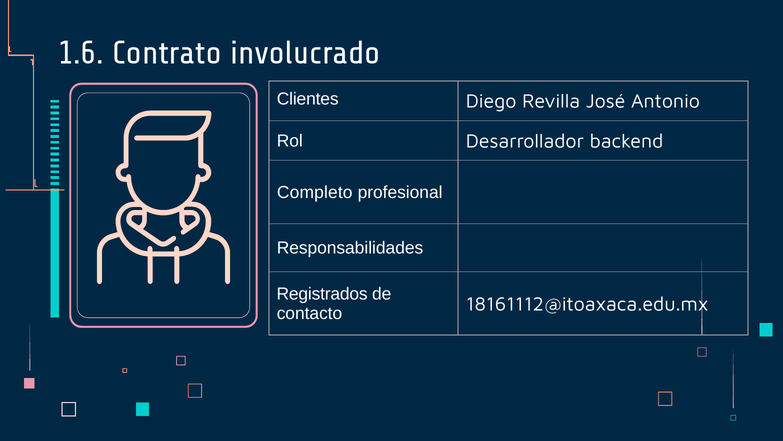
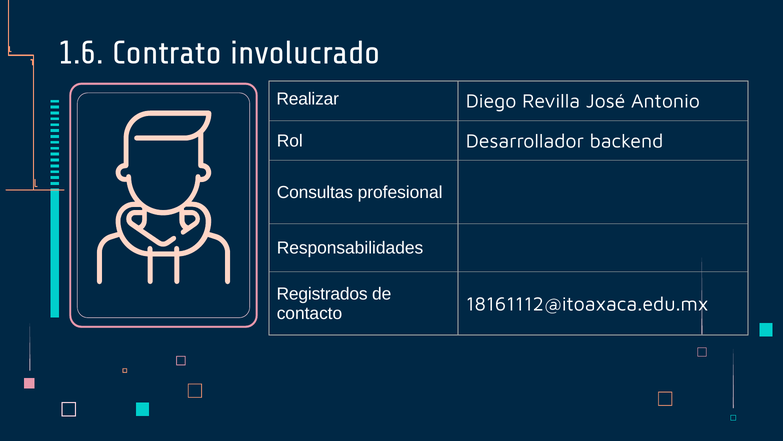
Clientes: Clientes -> Realizar (308, 99)
Completo: Completo -> Consultas (315, 192)
